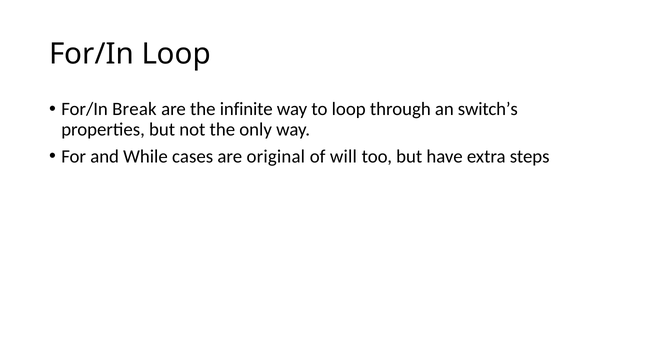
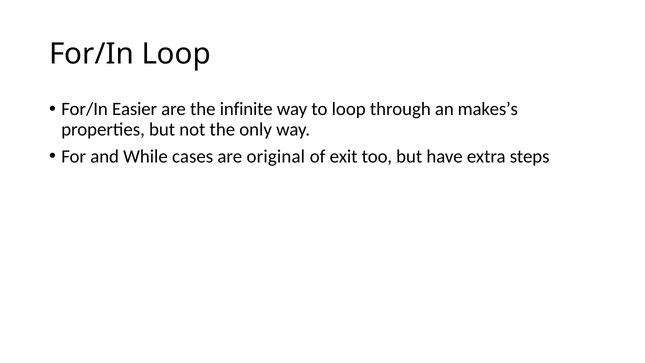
Break: Break -> Easier (135, 109)
switch’s: switch’s -> makes’s (488, 109)
will: will -> exit (344, 156)
